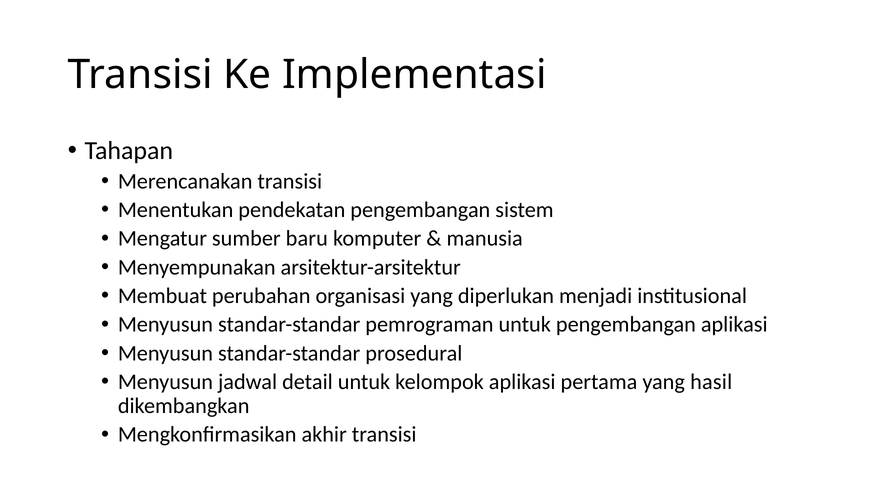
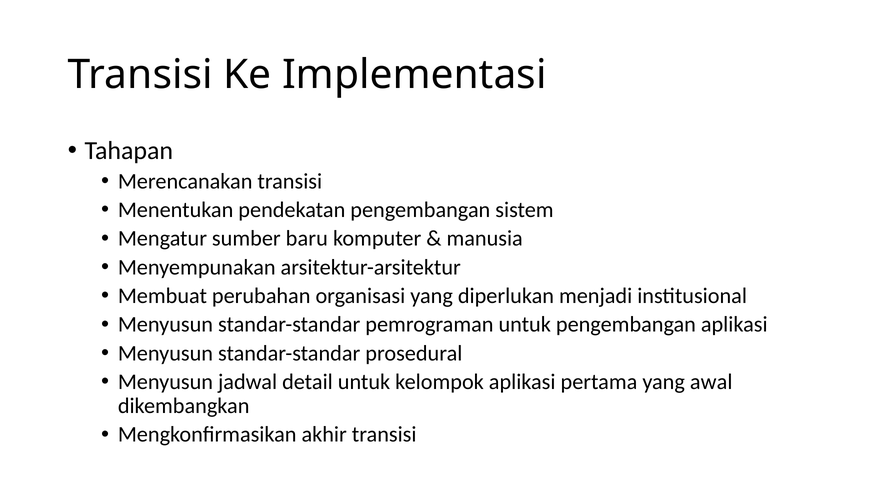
hasil: hasil -> awal (711, 382)
